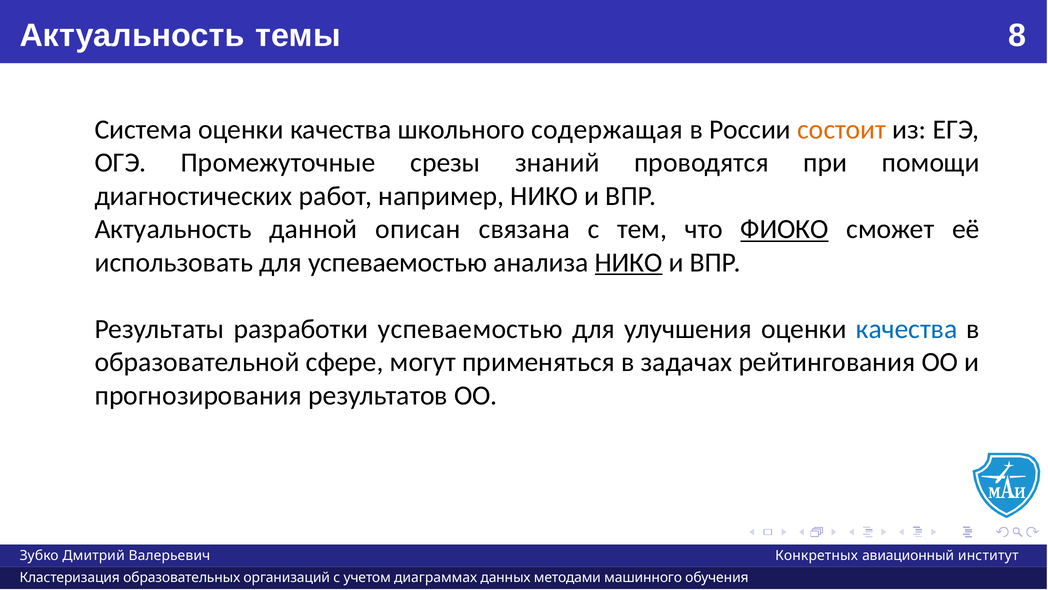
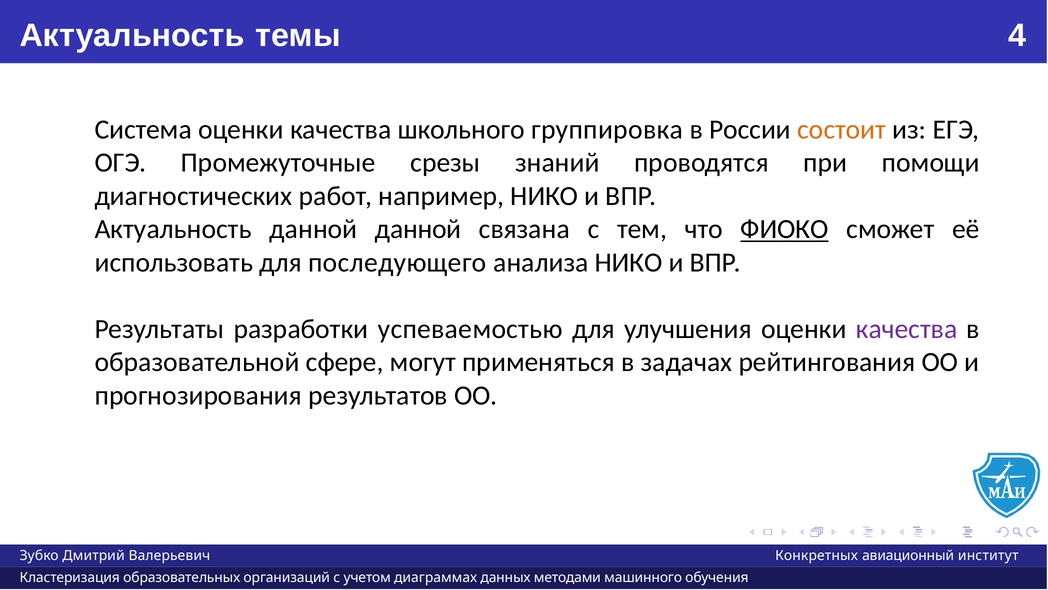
8: 8 -> 4 (1017, 35)
содержащая: содержащая -> группировка (607, 129)
данной описан: описан -> данной (418, 229)
для успеваемостью: успеваемостью -> последующего (397, 262)
НИКО underline: present -> none (629, 262)
качества colour: blue -> purple (907, 329)
